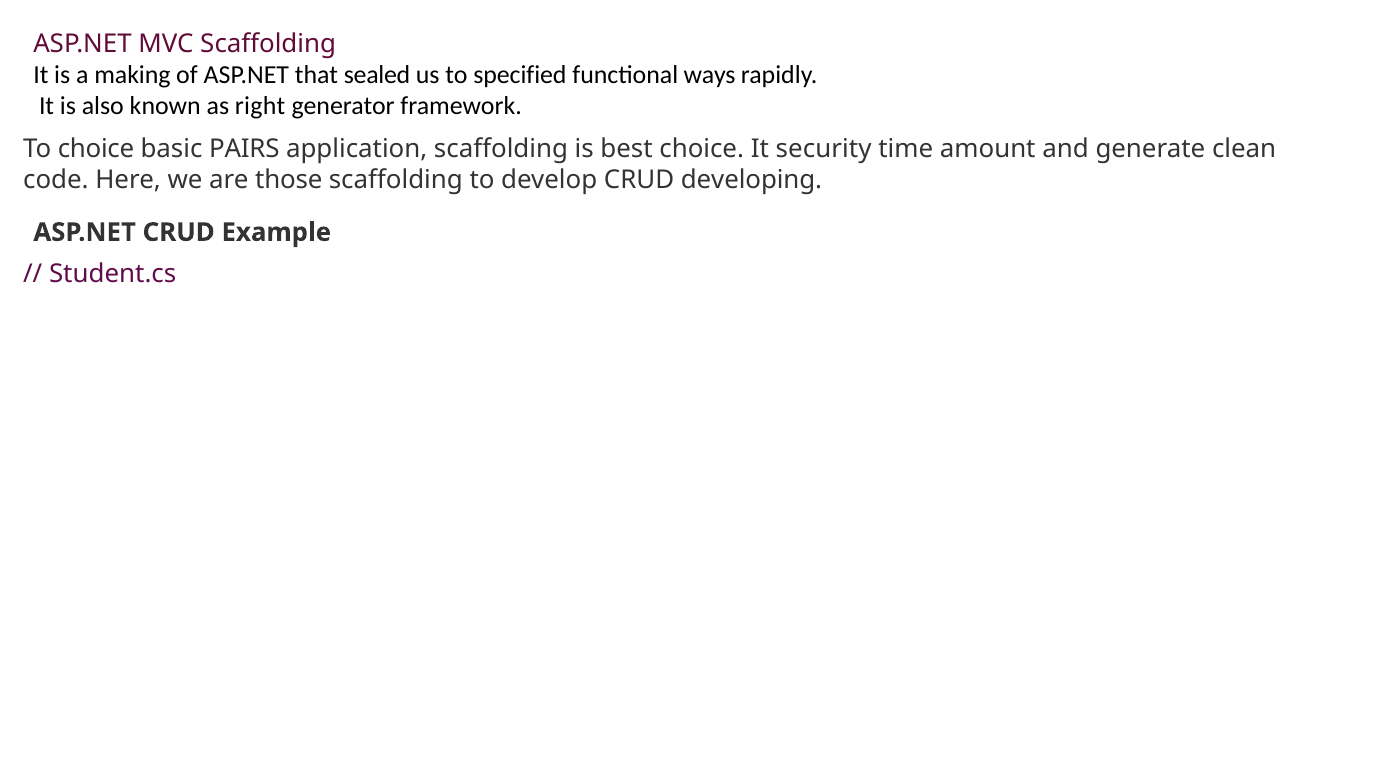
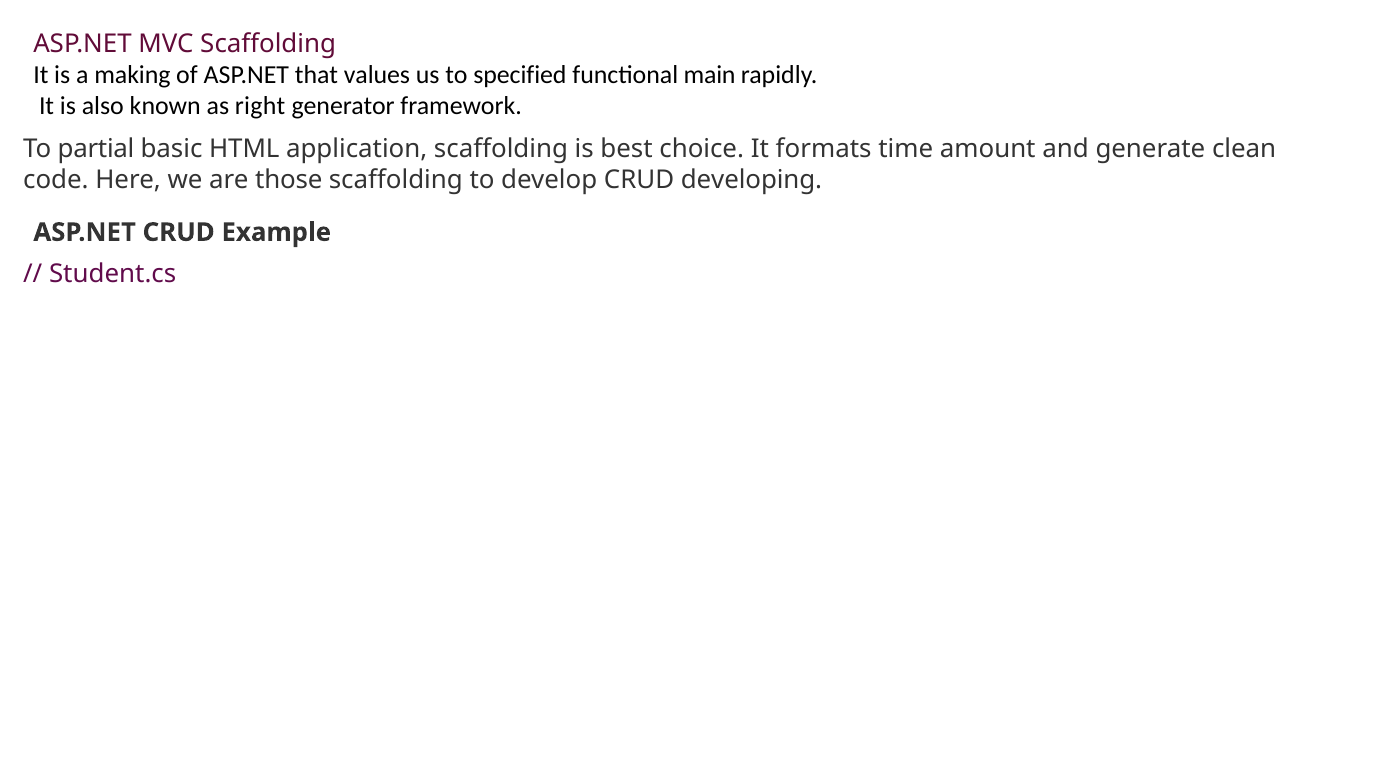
sealed: sealed -> values (377, 75)
ways: ways -> main (710, 75)
To choice: choice -> partial (96, 149)
PAIRS: PAIRS -> HTML (244, 149)
security: security -> formats (824, 149)
